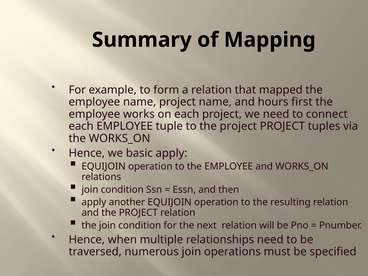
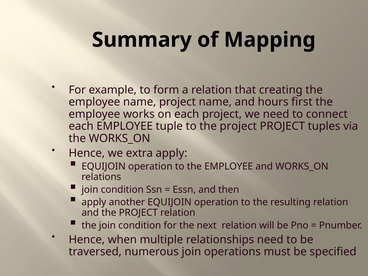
mapped: mapped -> creating (281, 90)
basic: basic -> extra (139, 153)
